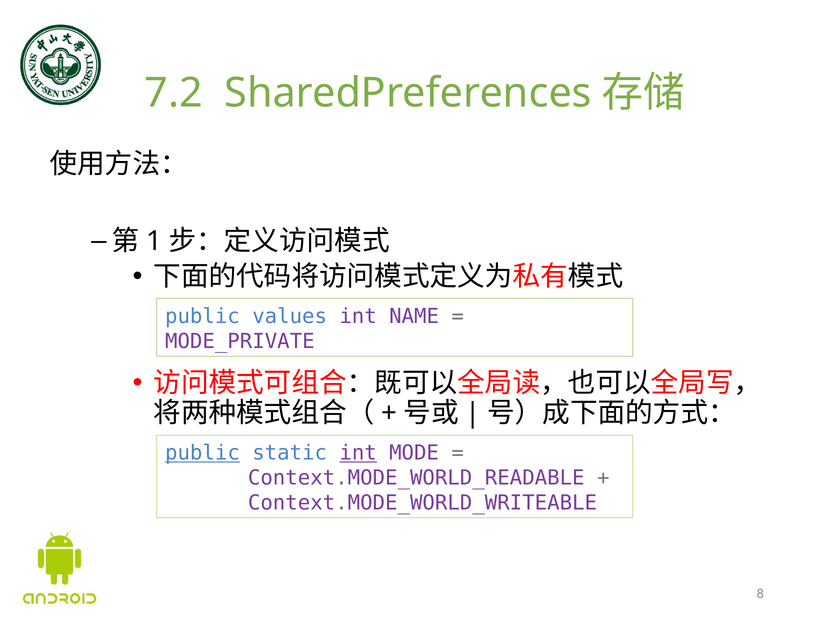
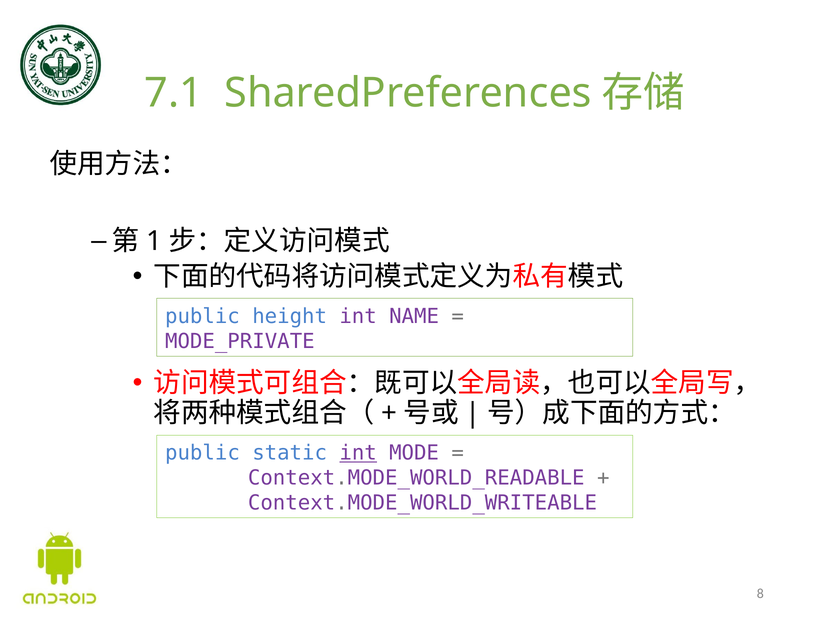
7.2: 7.2 -> 7.1 (174, 93)
values: values -> height (290, 316)
public underline: present -> none (202, 453)
